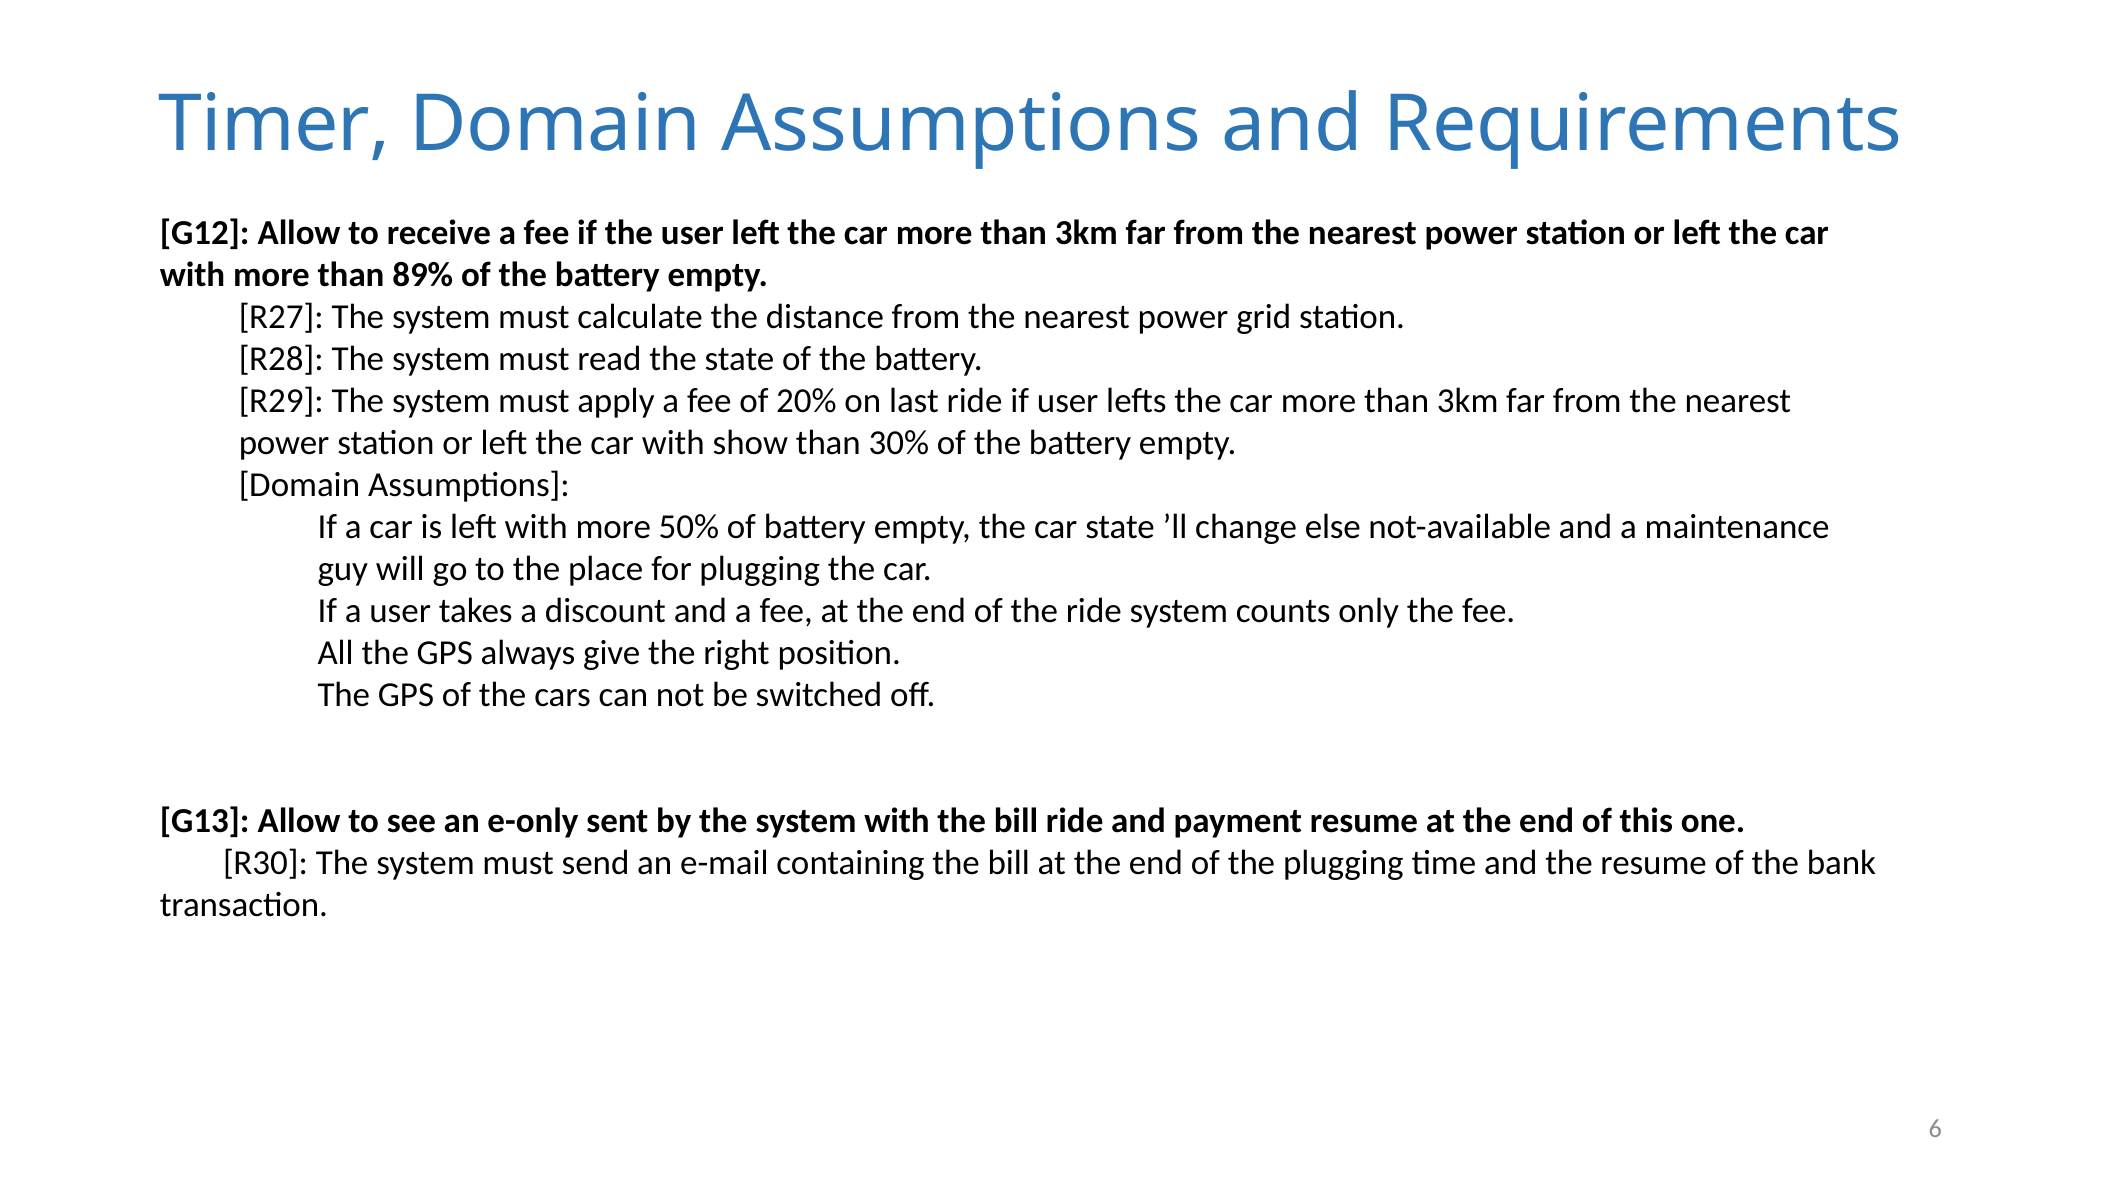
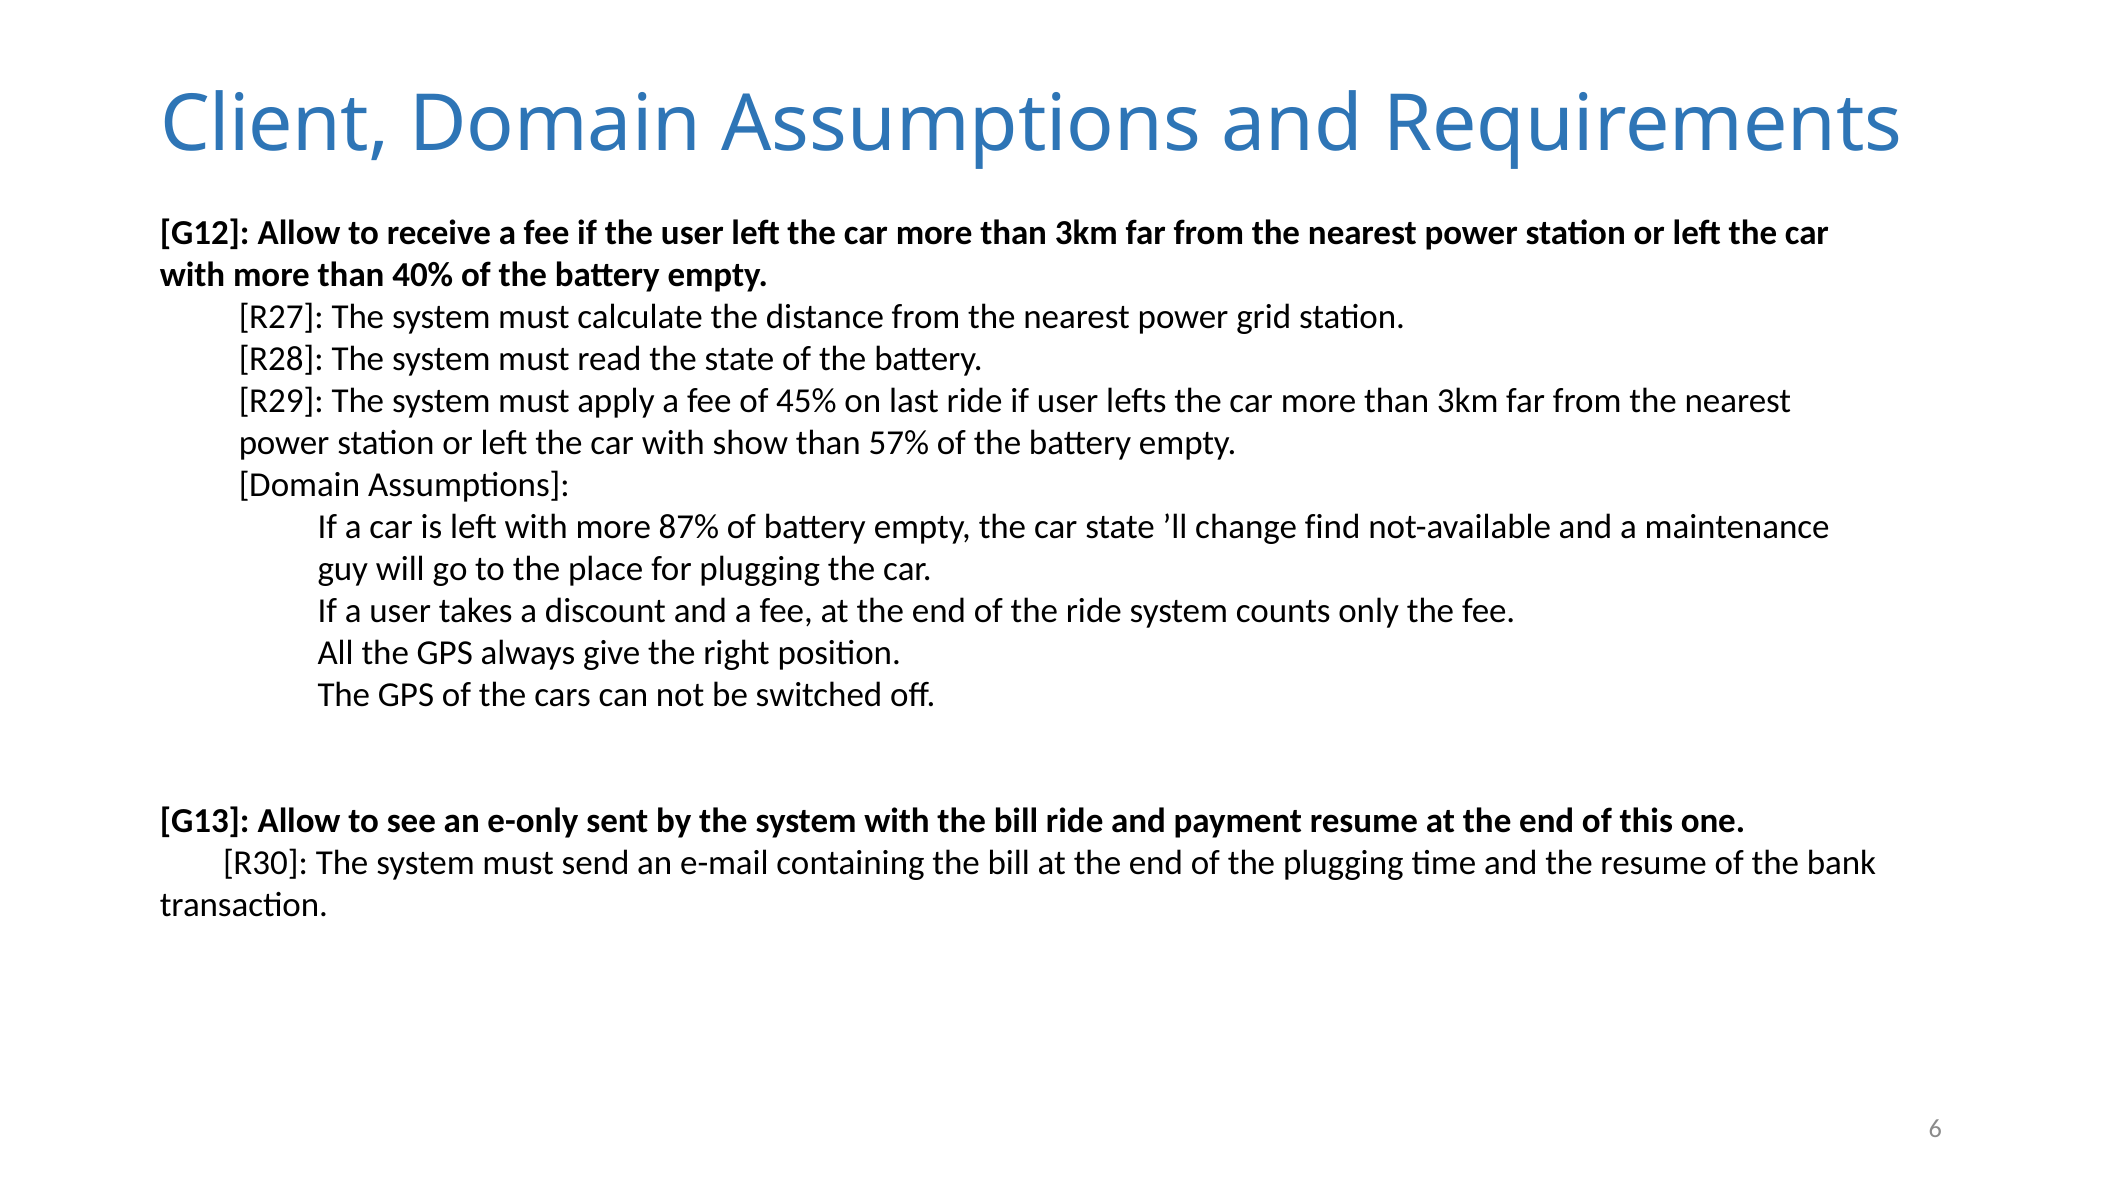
Timer: Timer -> Client (275, 124)
89%: 89% -> 40% (423, 275)
20%: 20% -> 45% (806, 401)
30%: 30% -> 57% (899, 443)
50%: 50% -> 87% (689, 527)
else: else -> find (1333, 527)
